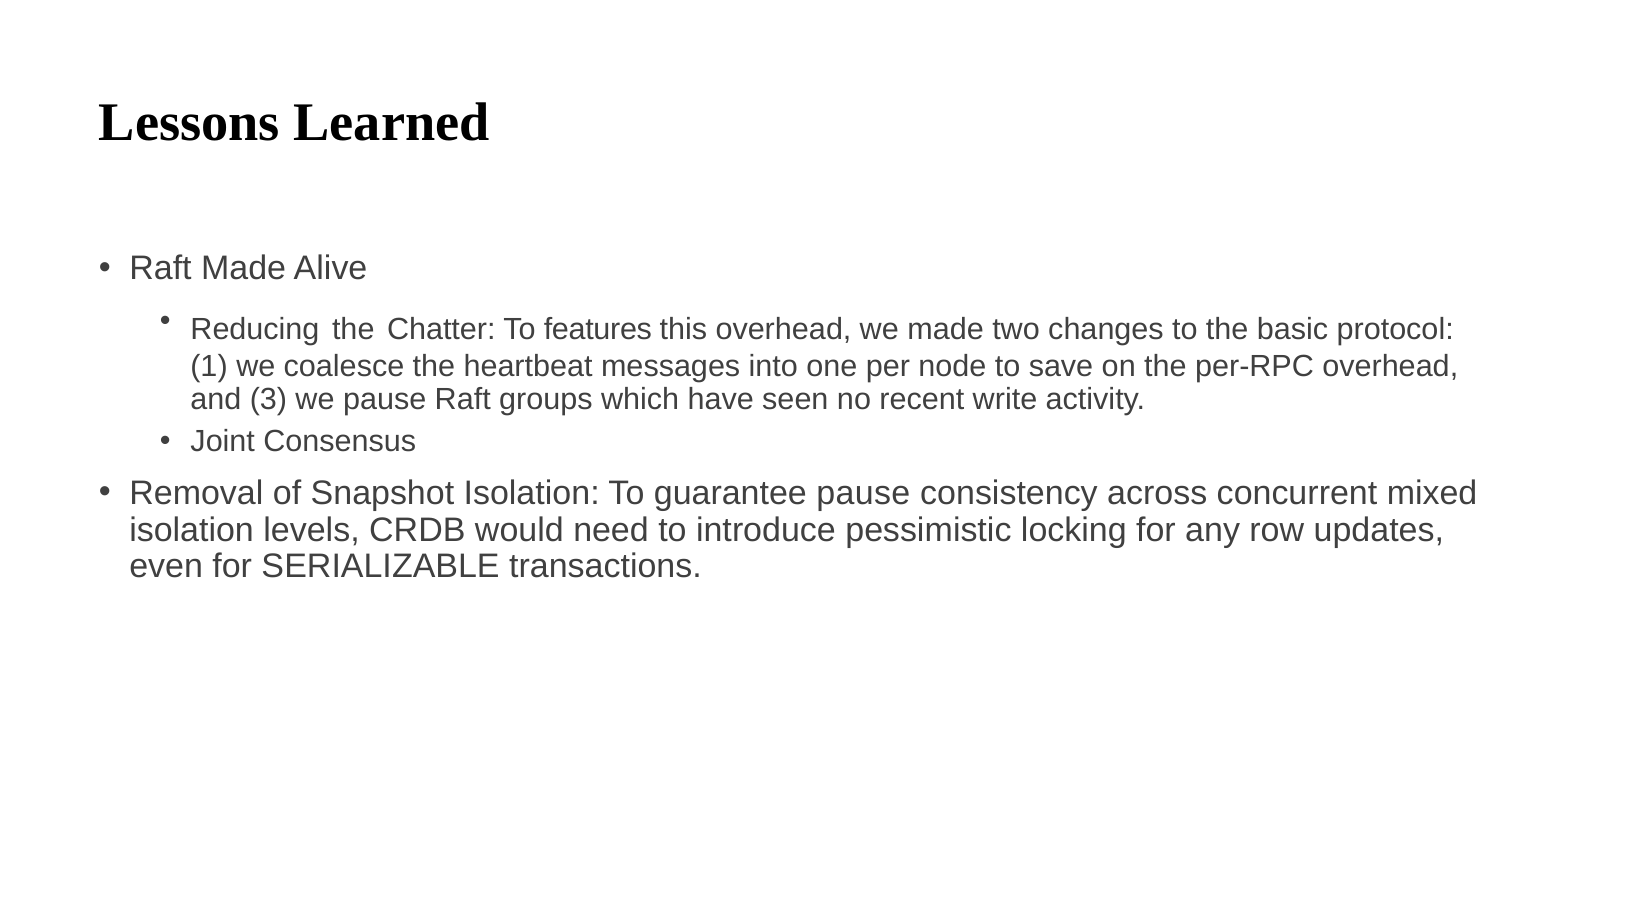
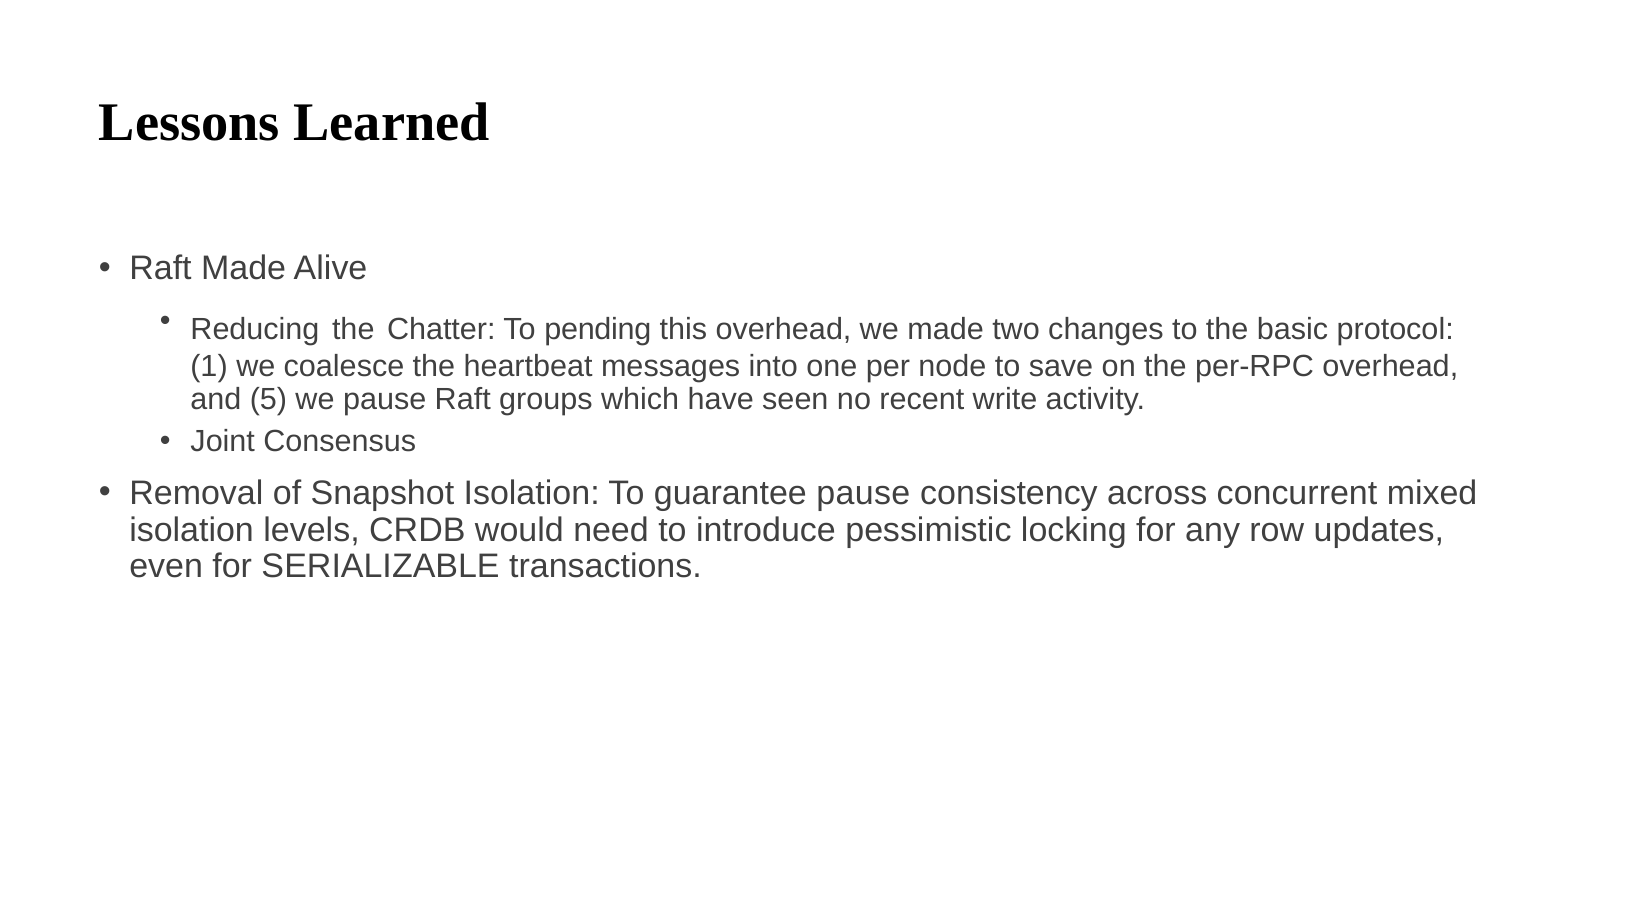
features: features -> pending (598, 329)
3: 3 -> 5 (268, 400)
